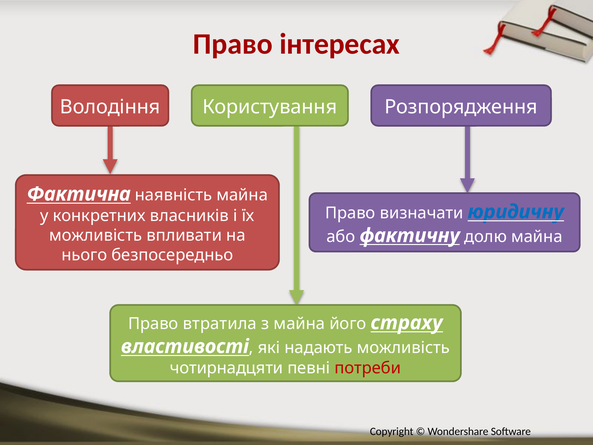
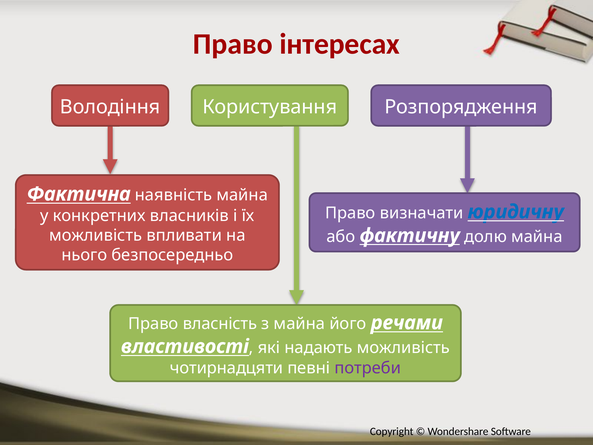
втратила: втратила -> власність (220, 324)
страху: страху -> речами (407, 323)
потреби colour: red -> purple (368, 368)
